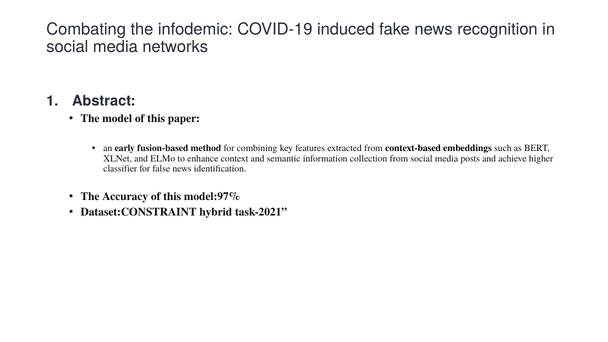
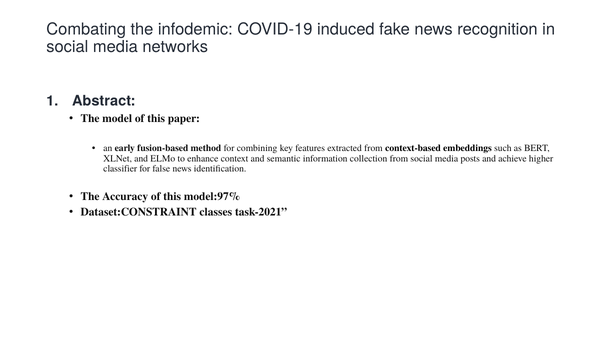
hybrid: hybrid -> classes (216, 212)
